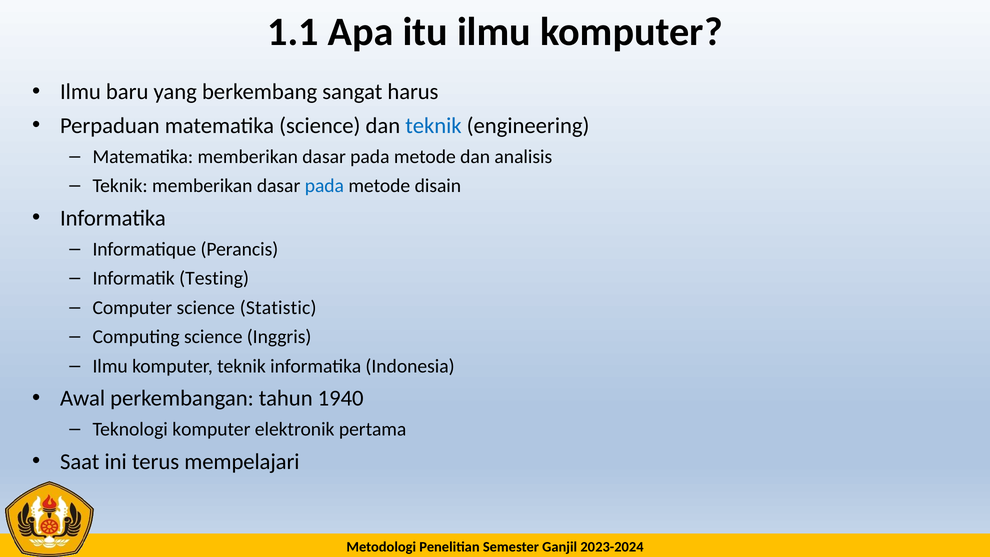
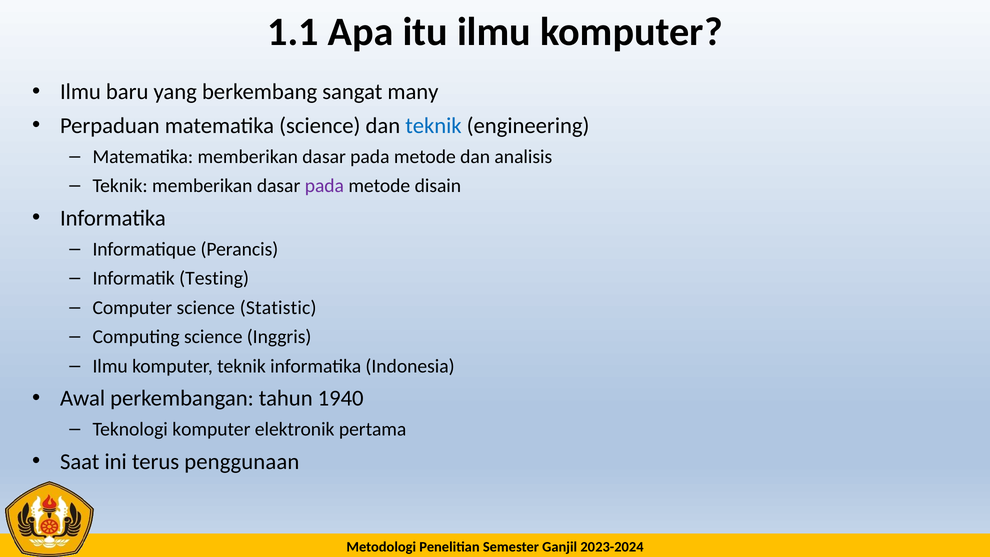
harus: harus -> many (413, 92)
pada colour: blue -> purple (324, 186)
mempelajari: mempelajari -> penggunaan (242, 461)
